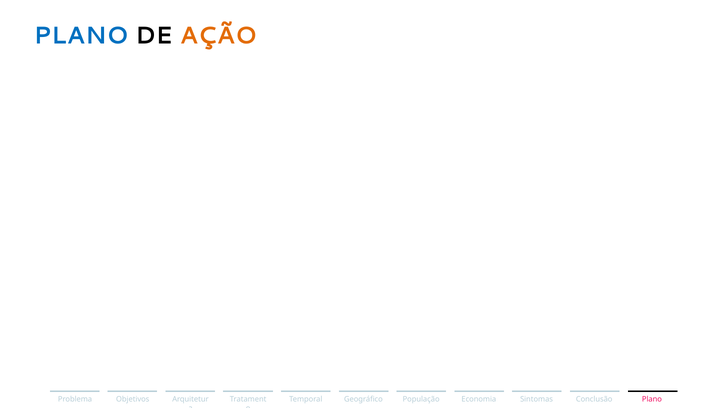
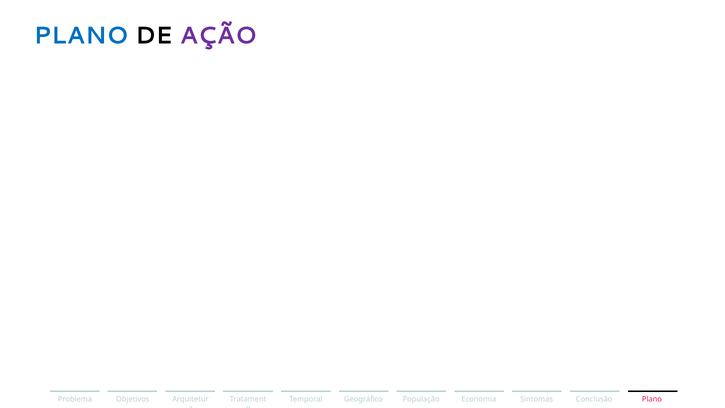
AÇÃO colour: orange -> purple (218, 36)
